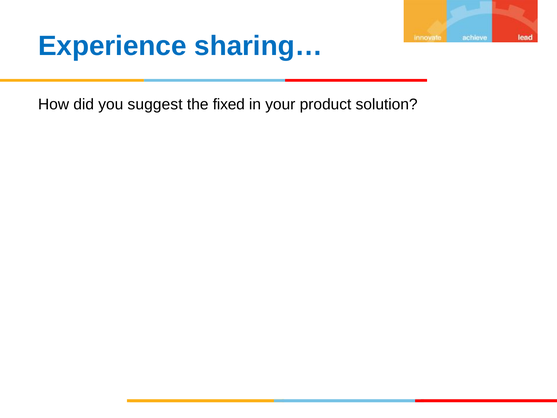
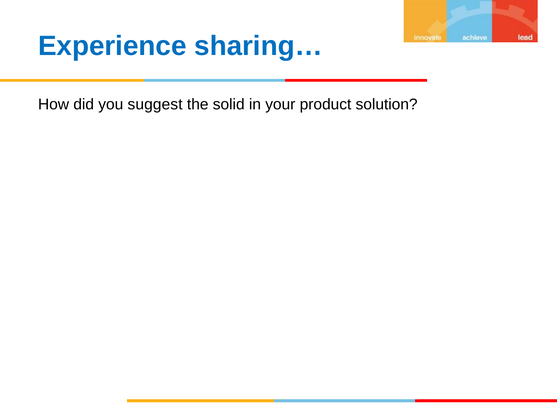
fixed: fixed -> solid (229, 104)
